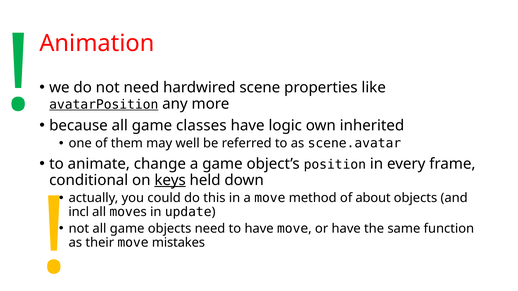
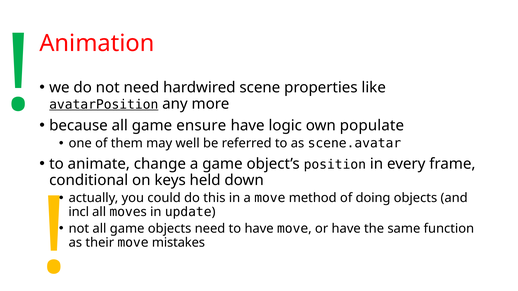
classes: classes -> ensure (201, 126)
inherited: inherited -> populate (372, 126)
keys underline: present -> none (170, 180)
about: about -> doing (373, 198)
